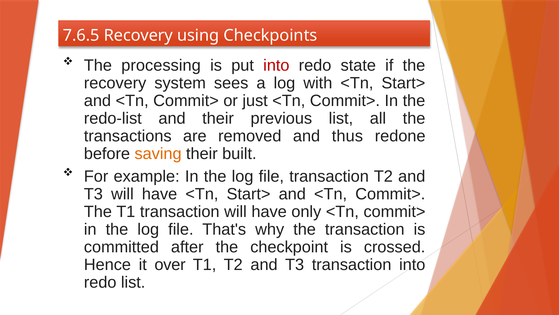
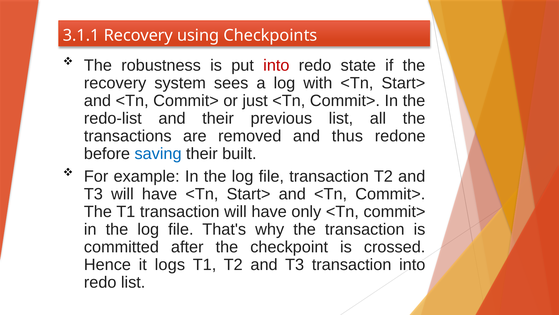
7.6.5: 7.6.5 -> 3.1.1 (81, 35)
processing: processing -> robustness (161, 65)
saving colour: orange -> blue (158, 153)
over: over -> logs (170, 264)
